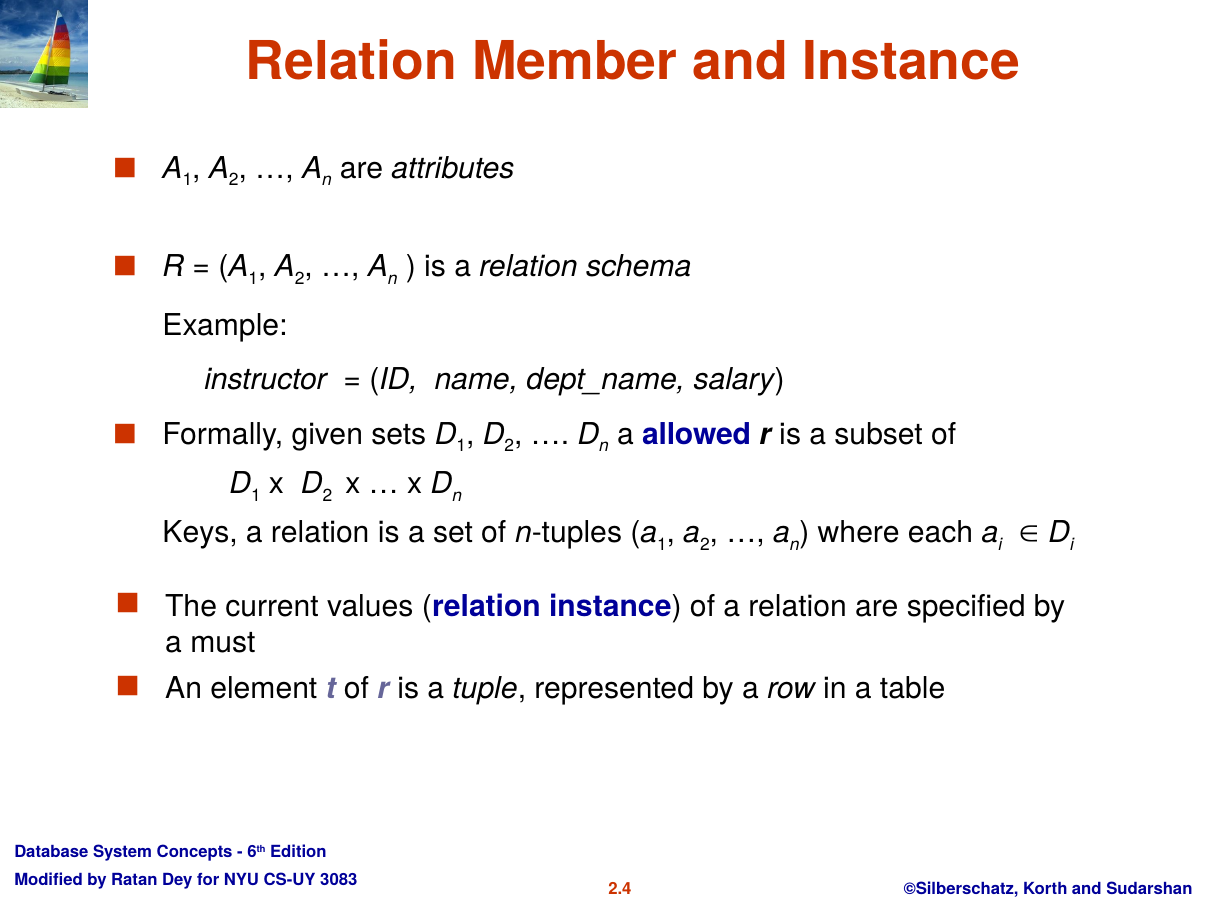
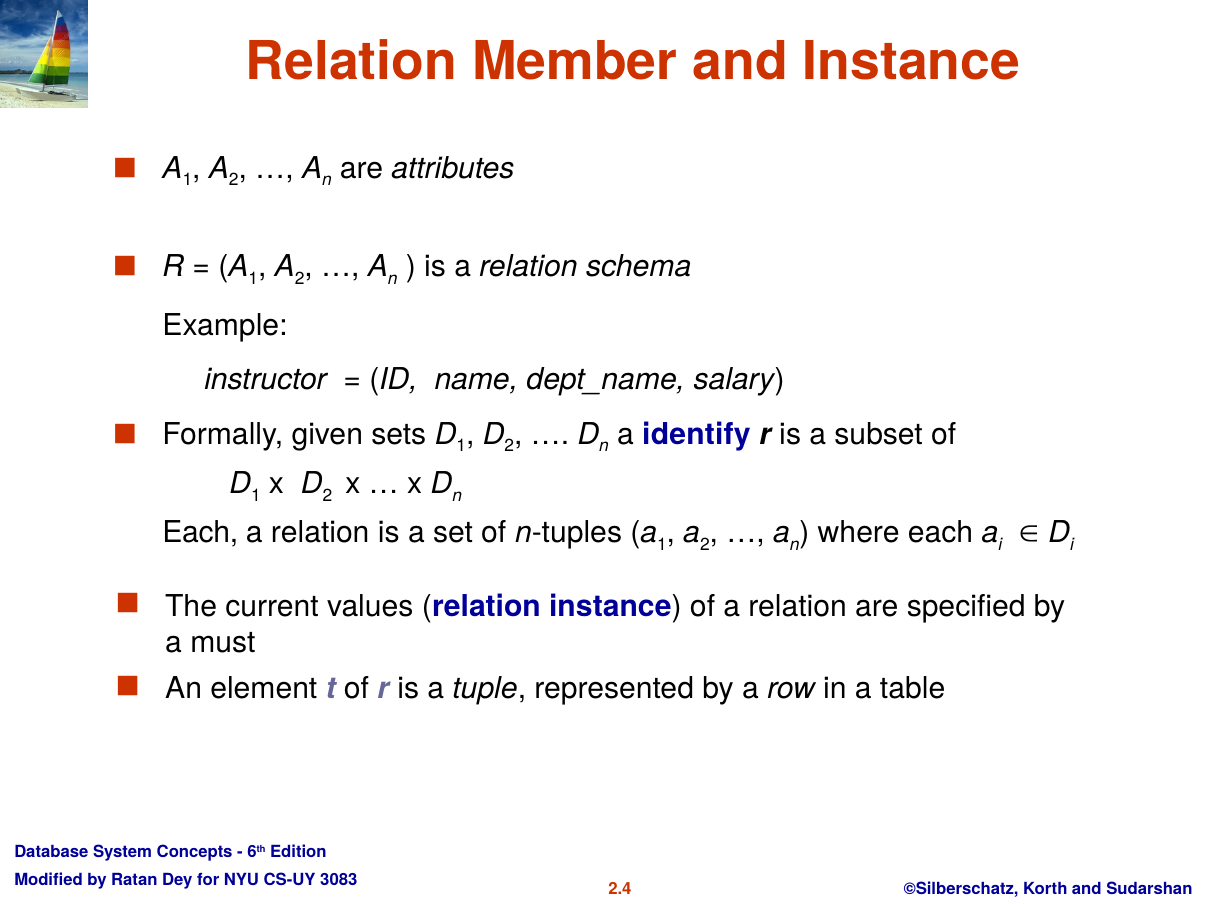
allowed: allowed -> identify (696, 434)
Keys: Keys -> Each (200, 533)
